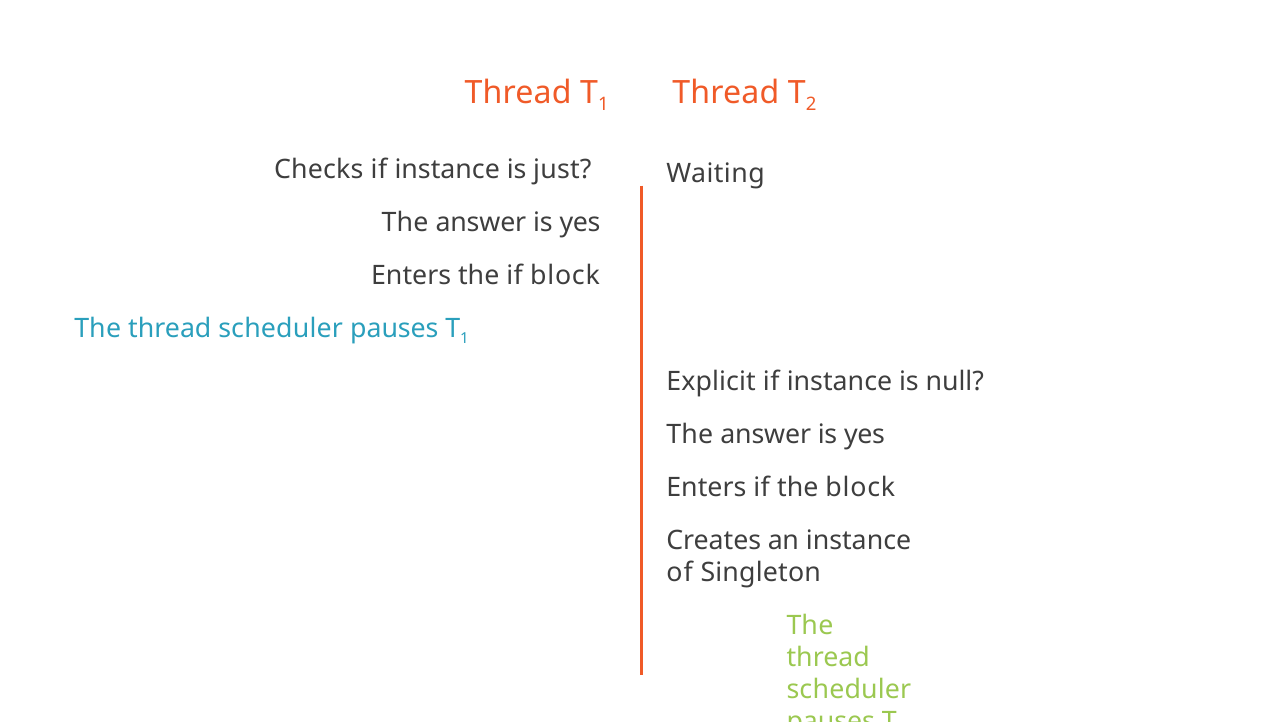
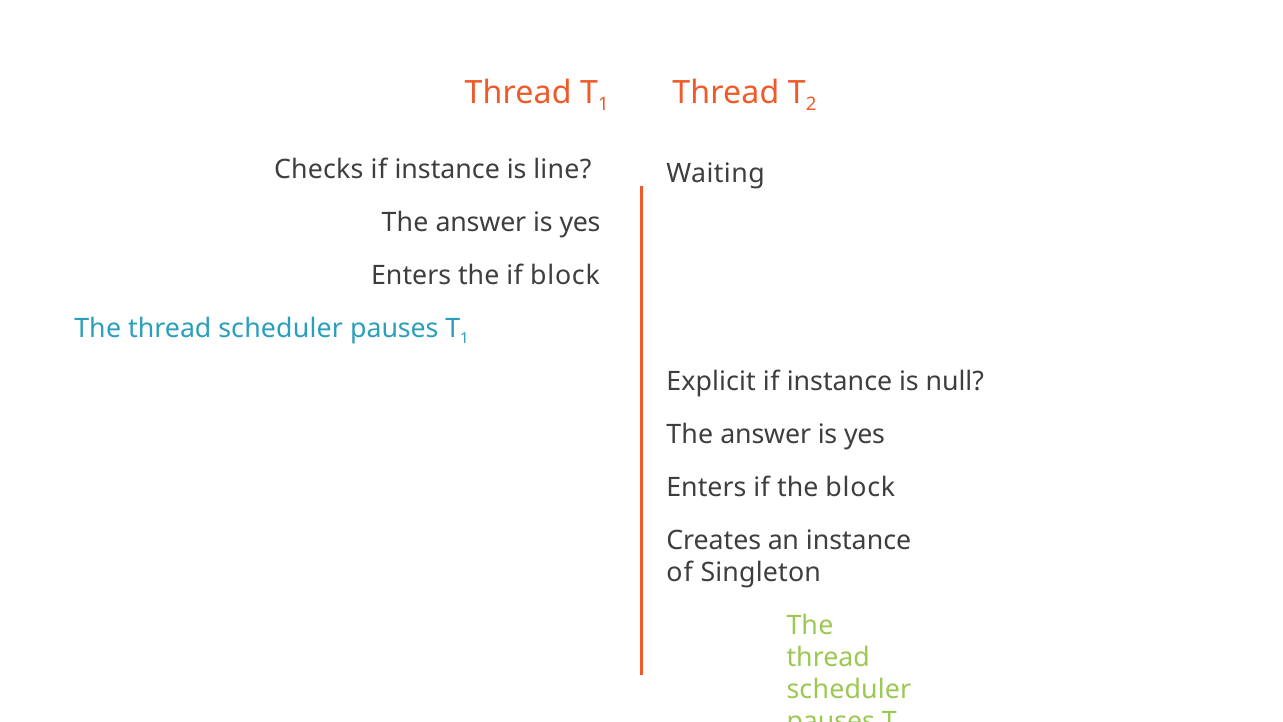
just: just -> line (562, 170)
